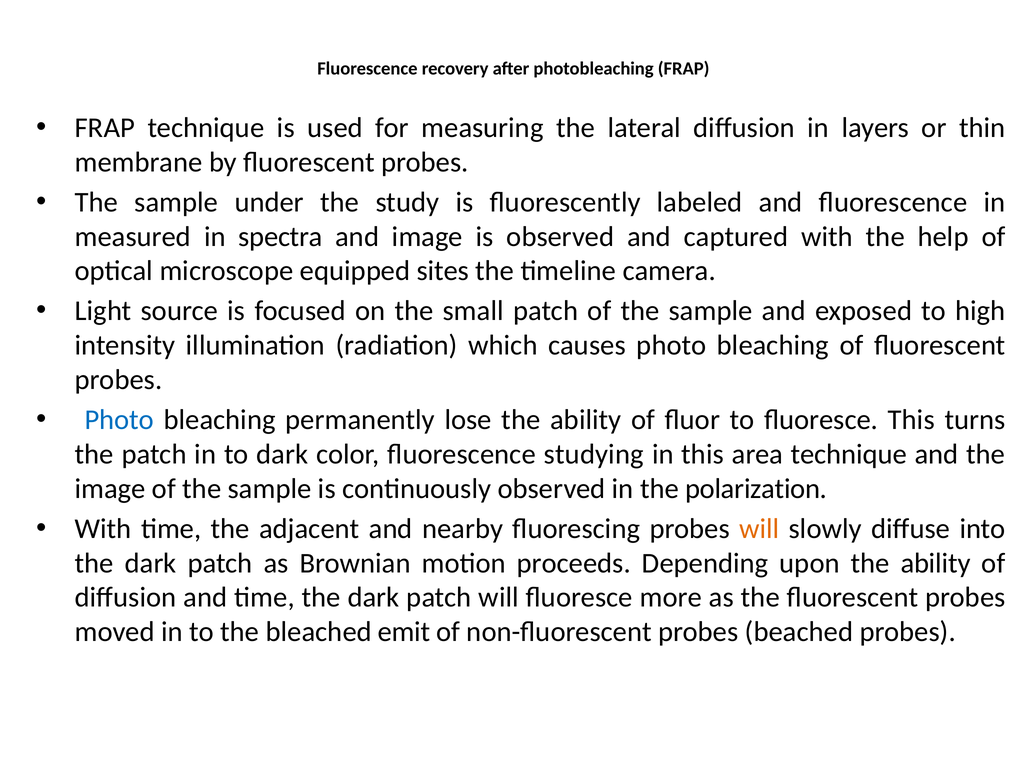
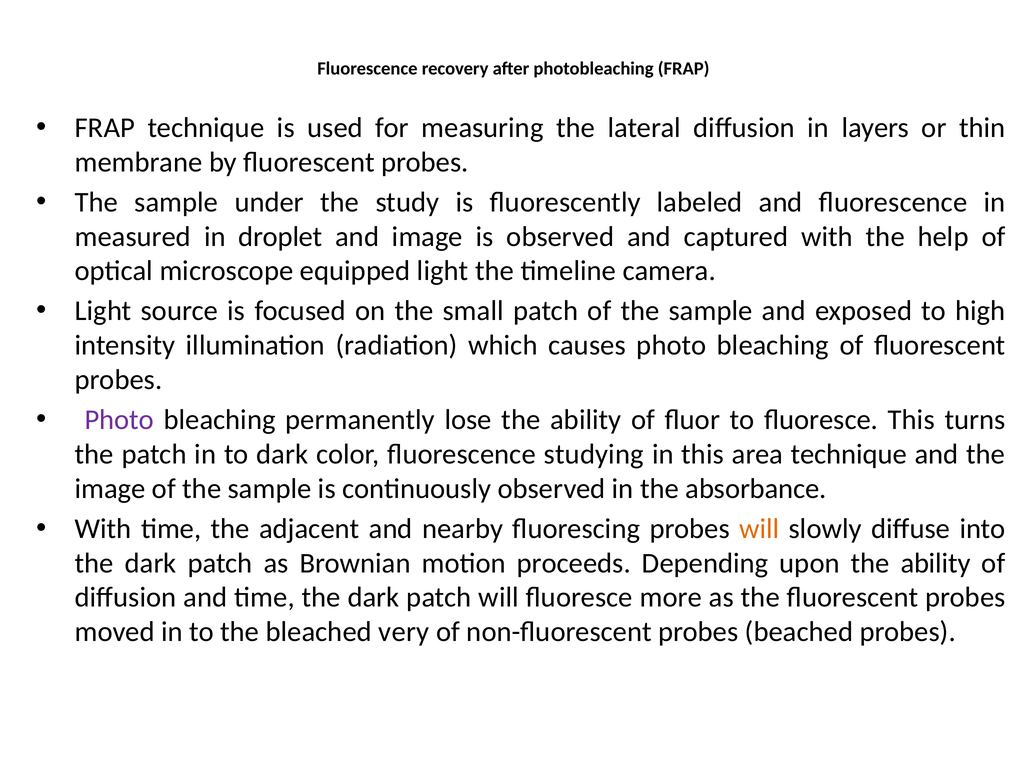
spectra: spectra -> droplet (280, 237)
equipped sites: sites -> light (443, 271)
Photo colour: blue -> purple (119, 420)
polarization: polarization -> absorbance (756, 489)
emit: emit -> very (404, 632)
